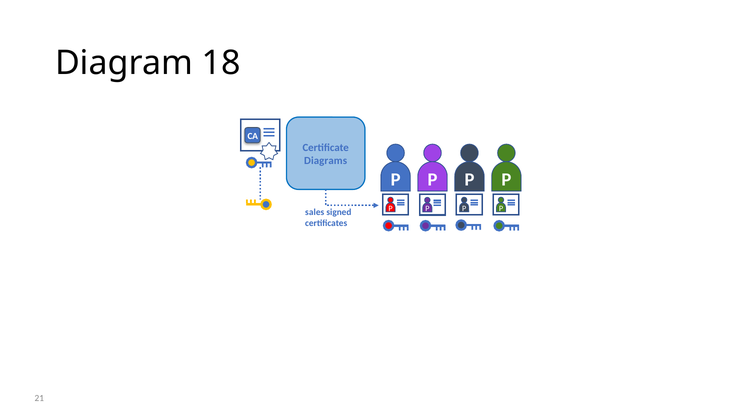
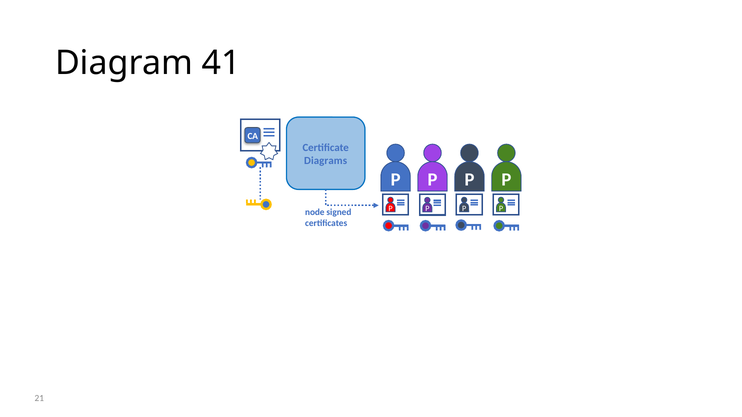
18: 18 -> 41 (221, 63)
sales: sales -> node (315, 212)
